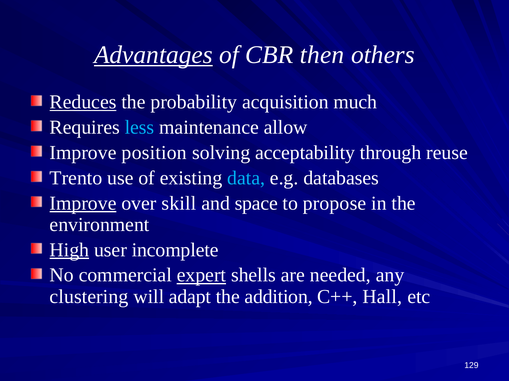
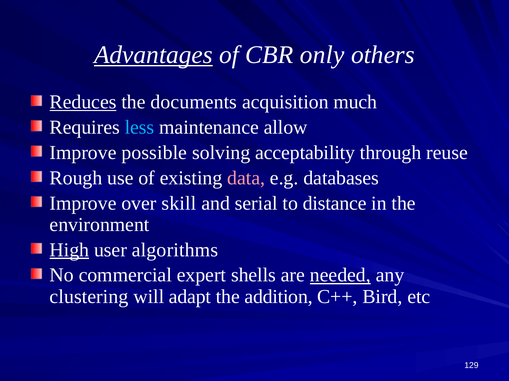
then: then -> only (322, 55)
probability: probability -> documents (194, 102)
position: position -> possible (154, 153)
Trento: Trento -> Rough (76, 178)
data colour: light blue -> pink (246, 178)
Improve underline: present -> none (83, 204)
space: space -> serial (256, 204)
propose: propose -> distance (335, 204)
incomplete: incomplete -> algorithms (175, 250)
expert underline: present -> none (201, 276)
needed underline: none -> present (340, 276)
Hall: Hall -> Bird (382, 297)
